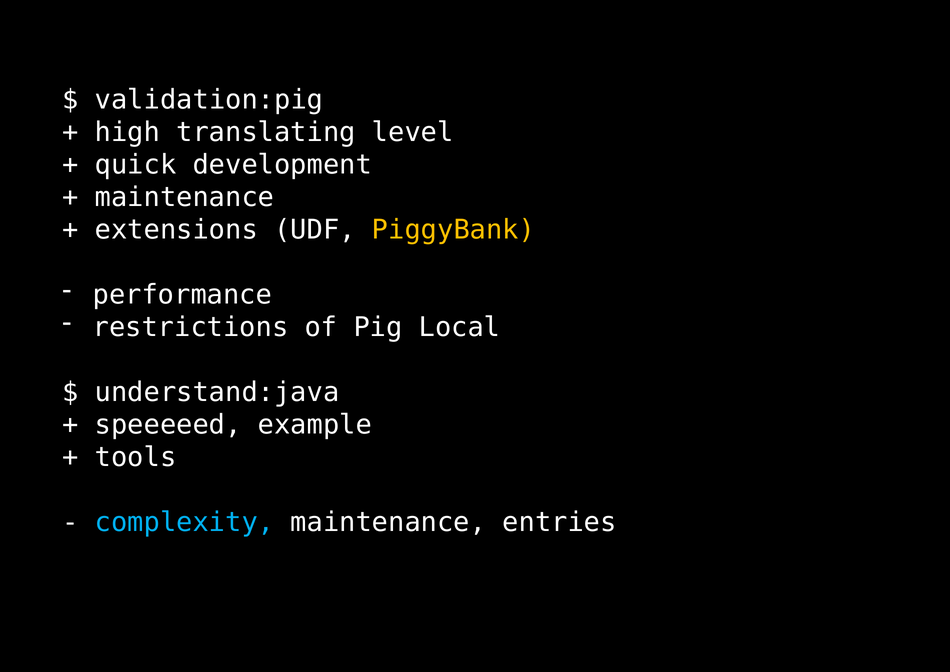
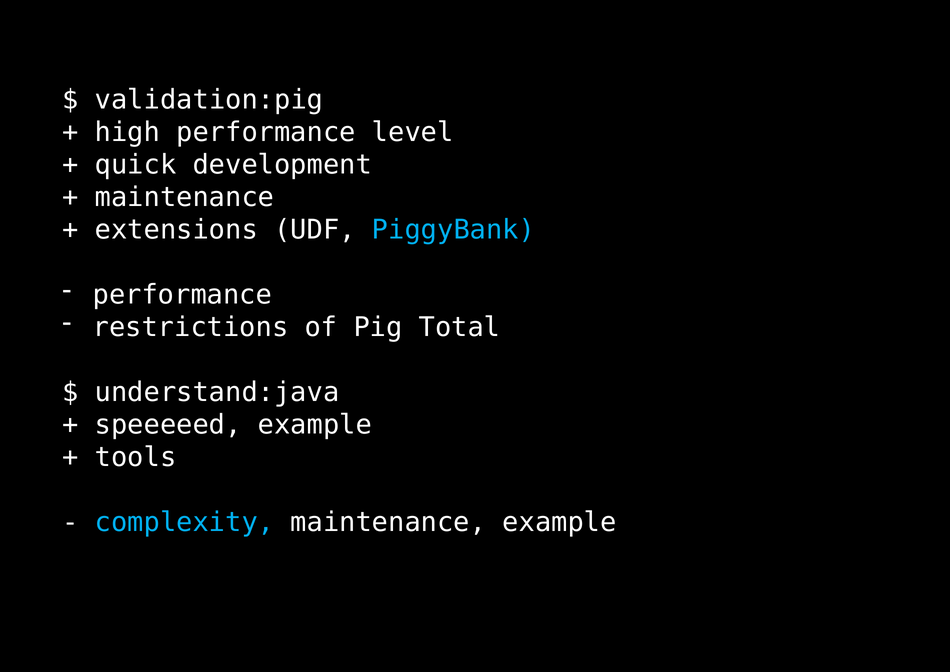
high translating: translating -> performance (266, 132)
PiggyBank colour: yellow -> light blue (454, 230)
Local: Local -> Total (460, 327)
maintenance entries: entries -> example (560, 522)
